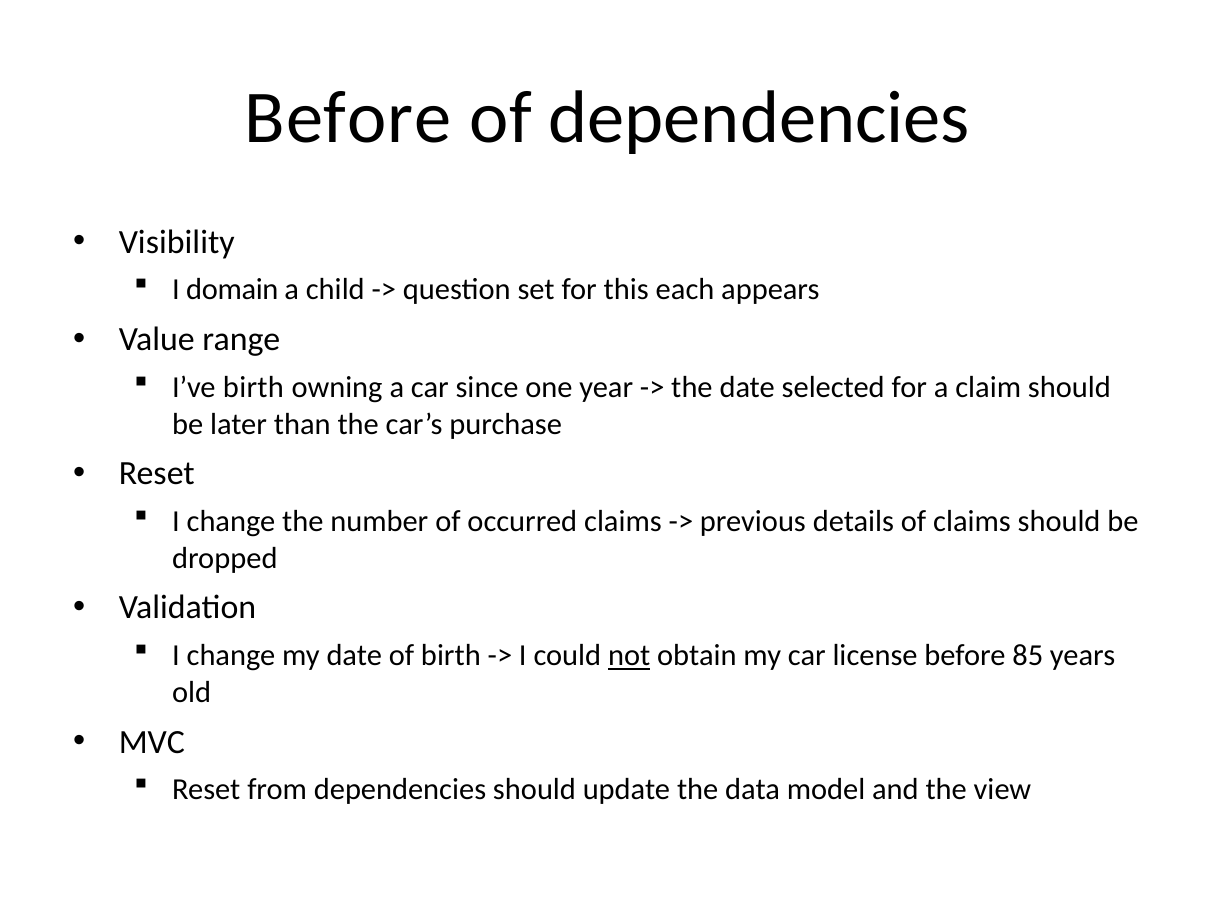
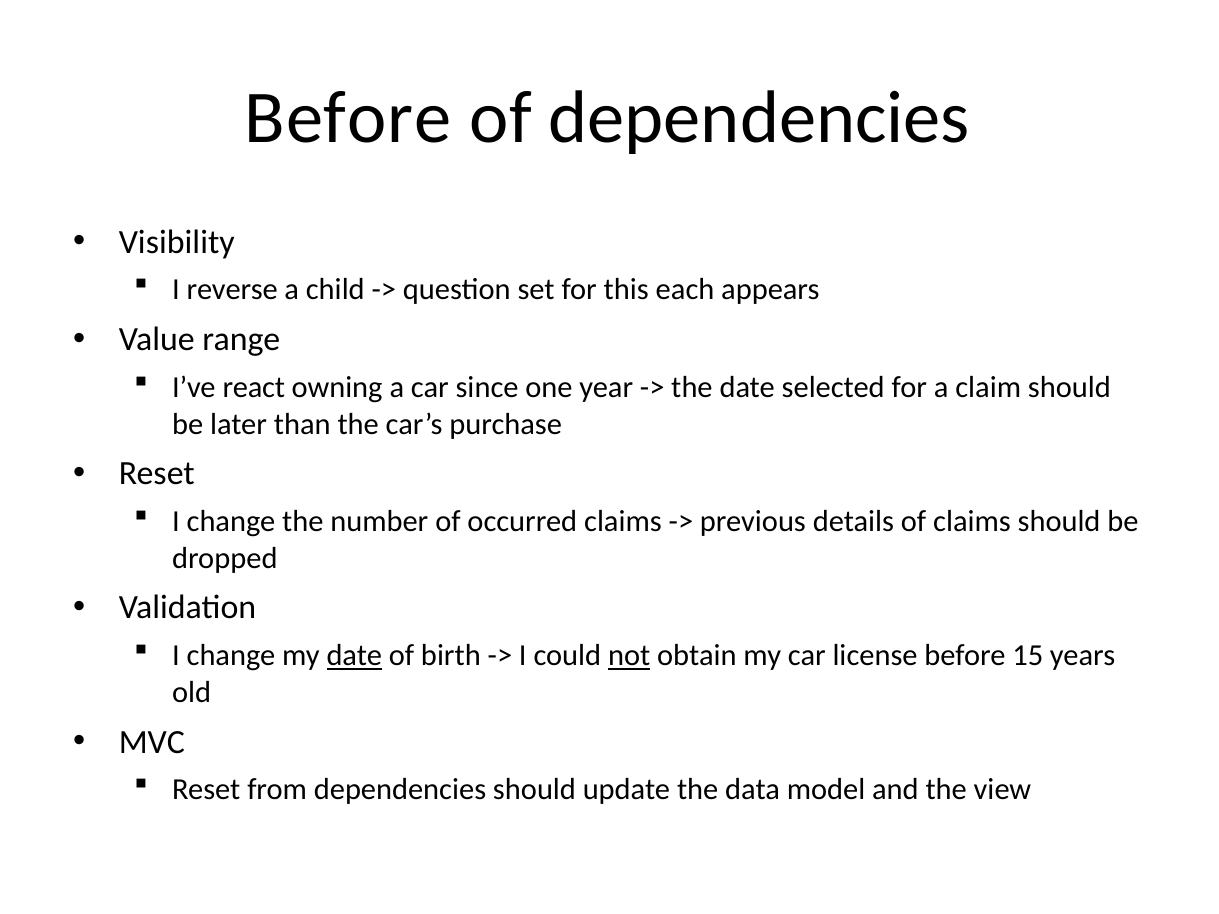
domain: domain -> reverse (232, 290)
I’ve birth: birth -> react (254, 388)
date underline: none -> present (354, 656)
85: 85 -> 15 (1028, 656)
